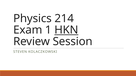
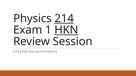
214 underline: none -> present (64, 19)
